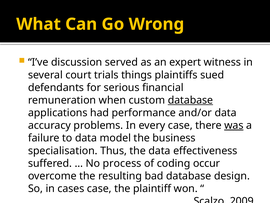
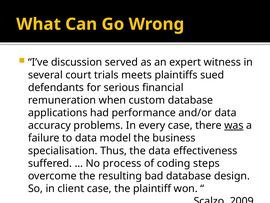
things: things -> meets (137, 75)
database underline: present -> none (190, 100)
occur: occur -> steps (206, 163)
cases: cases -> client (71, 188)
